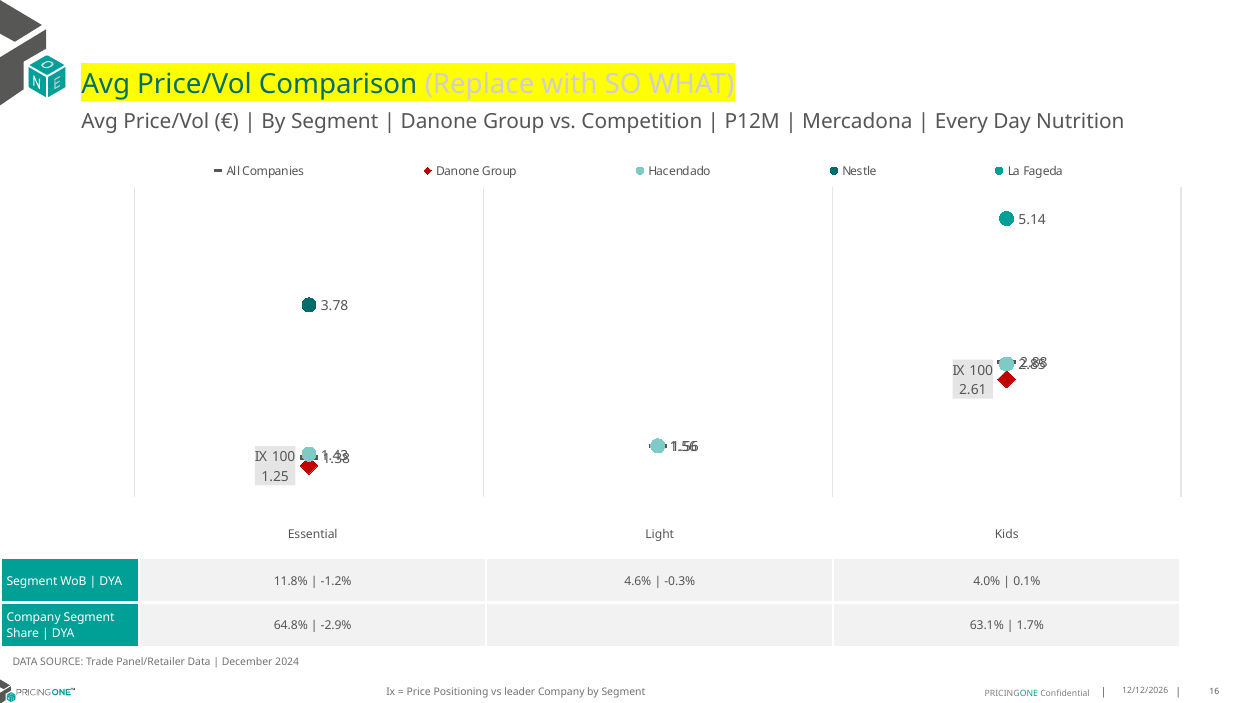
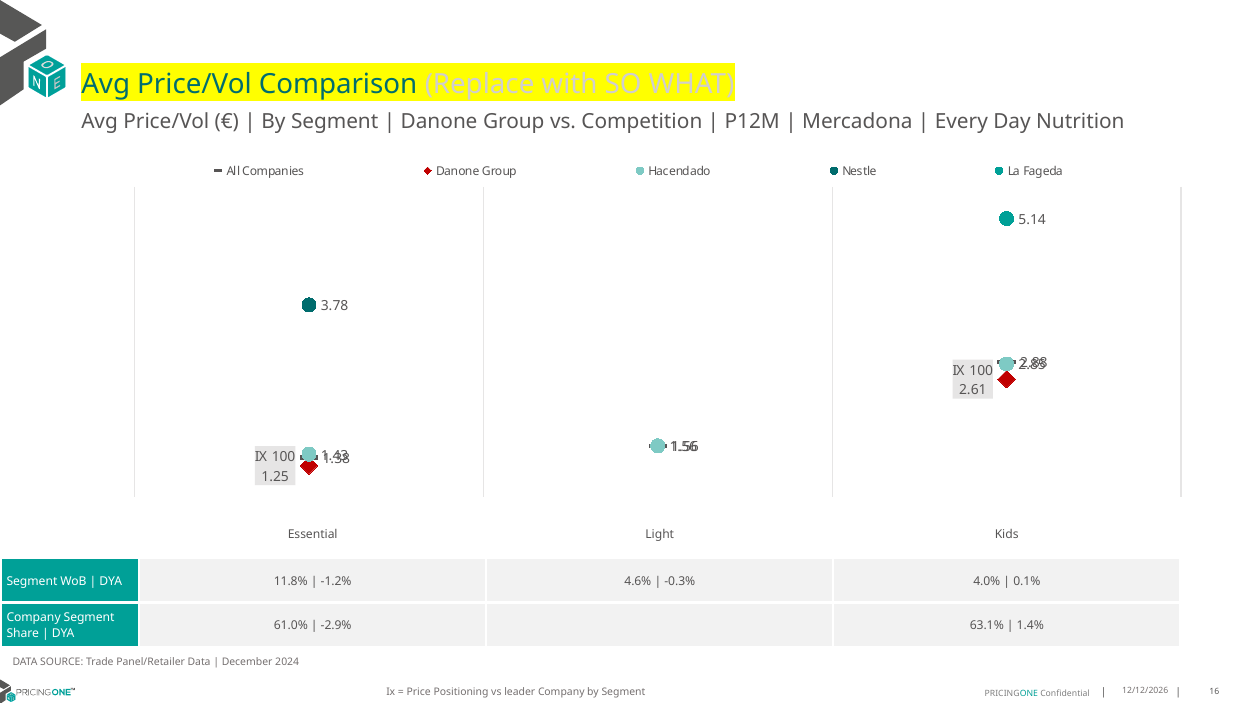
64.8%: 64.8% -> 61.0% (291, 625)
1.7%: 1.7% -> 1.4% (1030, 625)
